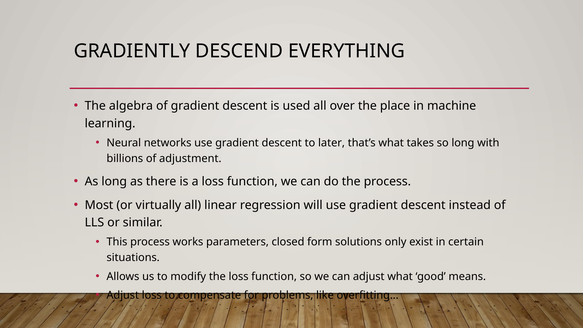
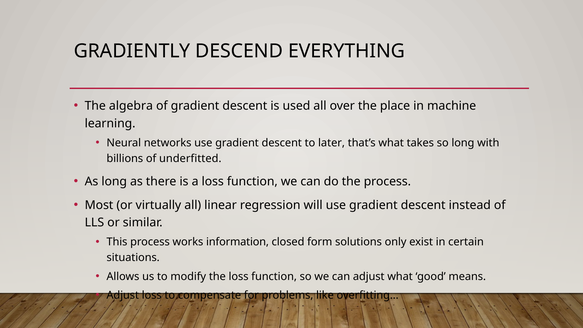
adjustment: adjustment -> underfitted (190, 159)
parameters: parameters -> information (238, 242)
